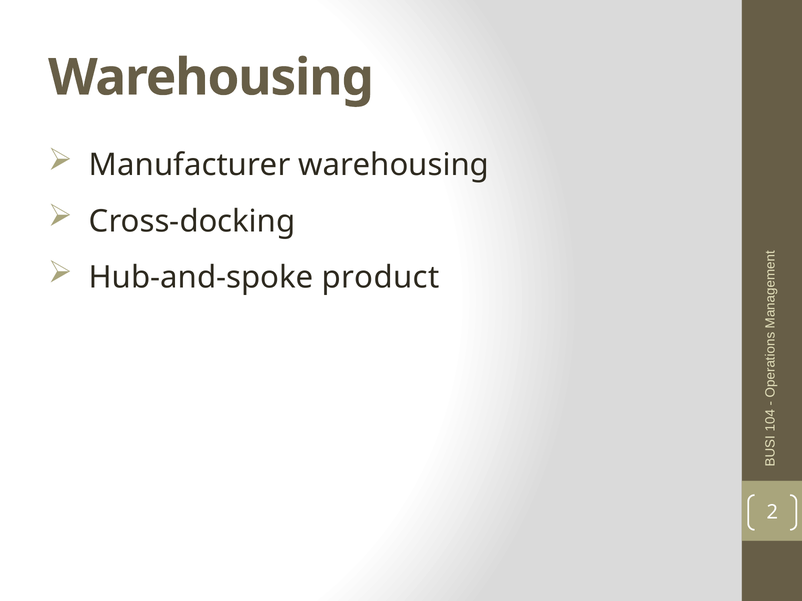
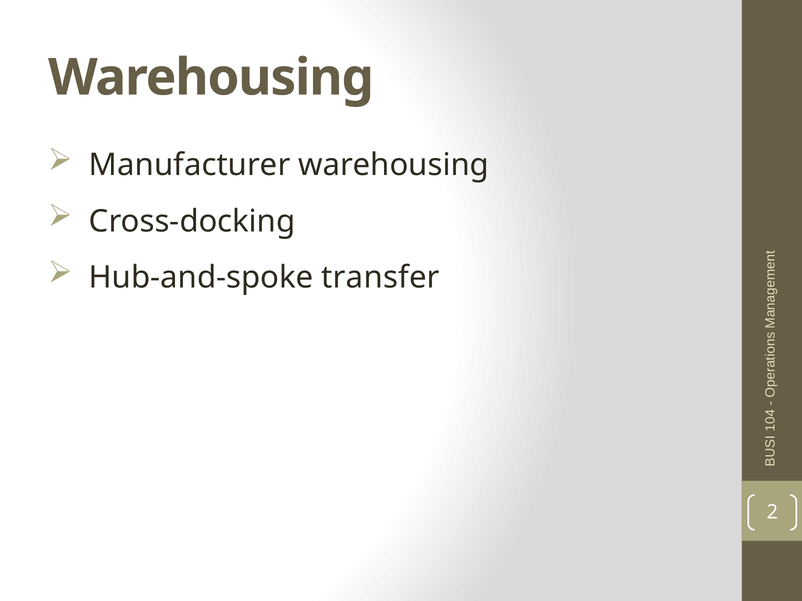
product: product -> transfer (381, 278)
